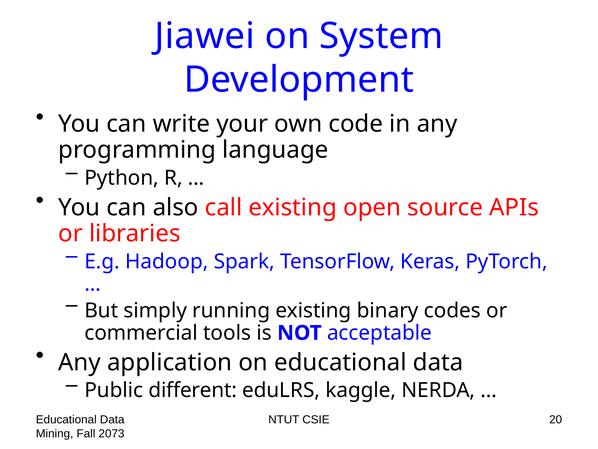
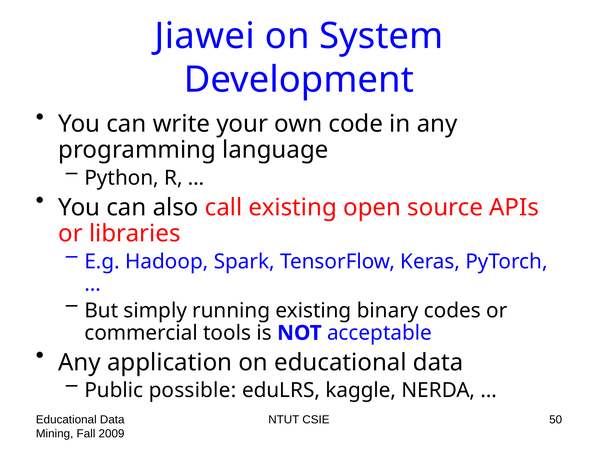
different: different -> possible (192, 390)
20: 20 -> 50 (556, 419)
2073: 2073 -> 2009 (112, 433)
